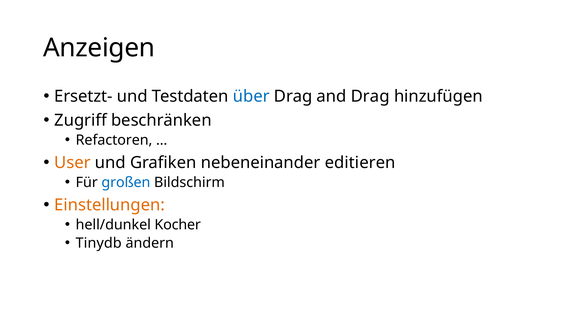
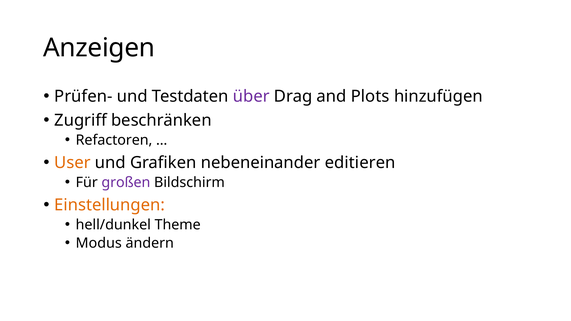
Ersetzt-: Ersetzt- -> Prüfen- (83, 97)
über colour: blue -> purple (251, 97)
and Drag: Drag -> Plots (370, 97)
großen colour: blue -> purple (126, 182)
Kocher: Kocher -> Theme (178, 225)
Tinydb: Tinydb -> Modus (99, 243)
